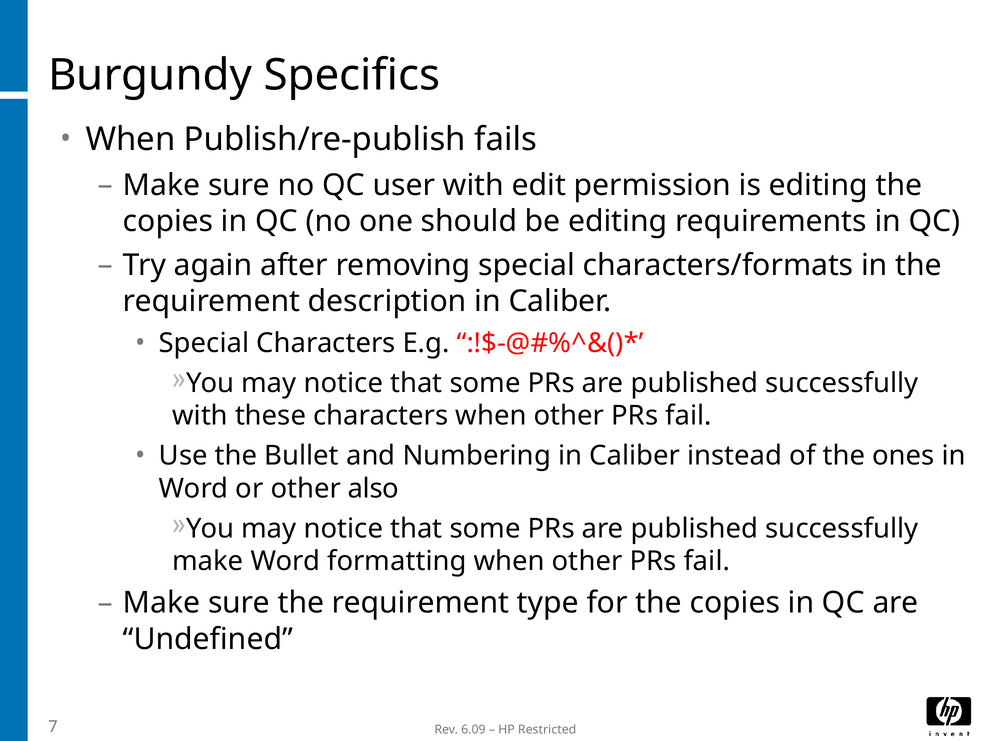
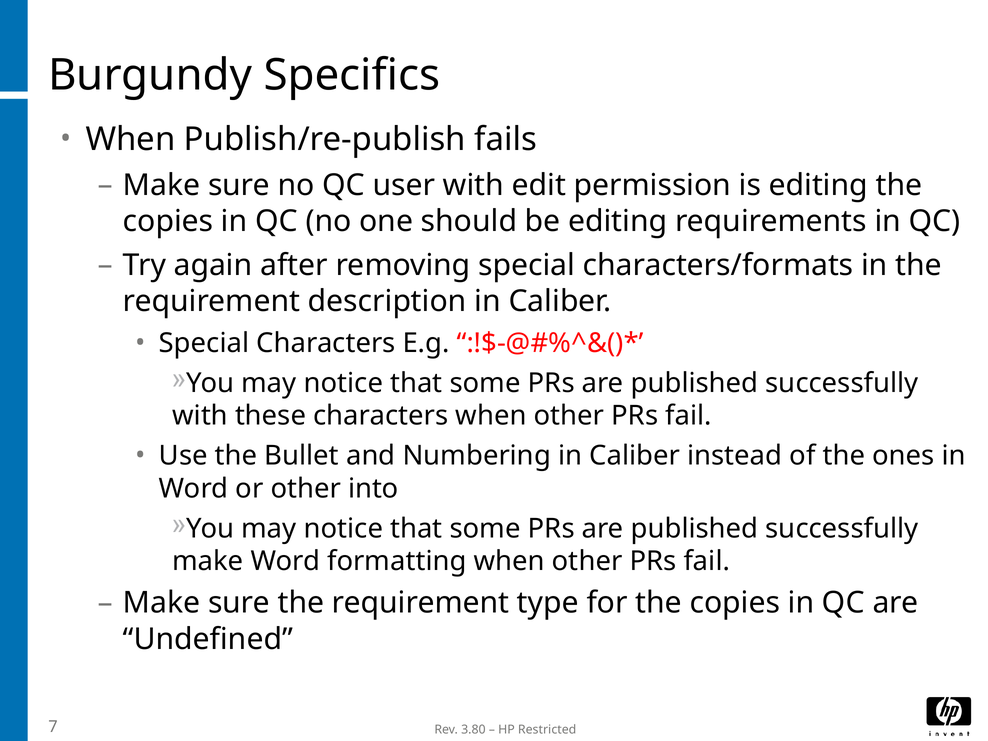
also: also -> into (373, 489)
6.09: 6.09 -> 3.80 (473, 729)
